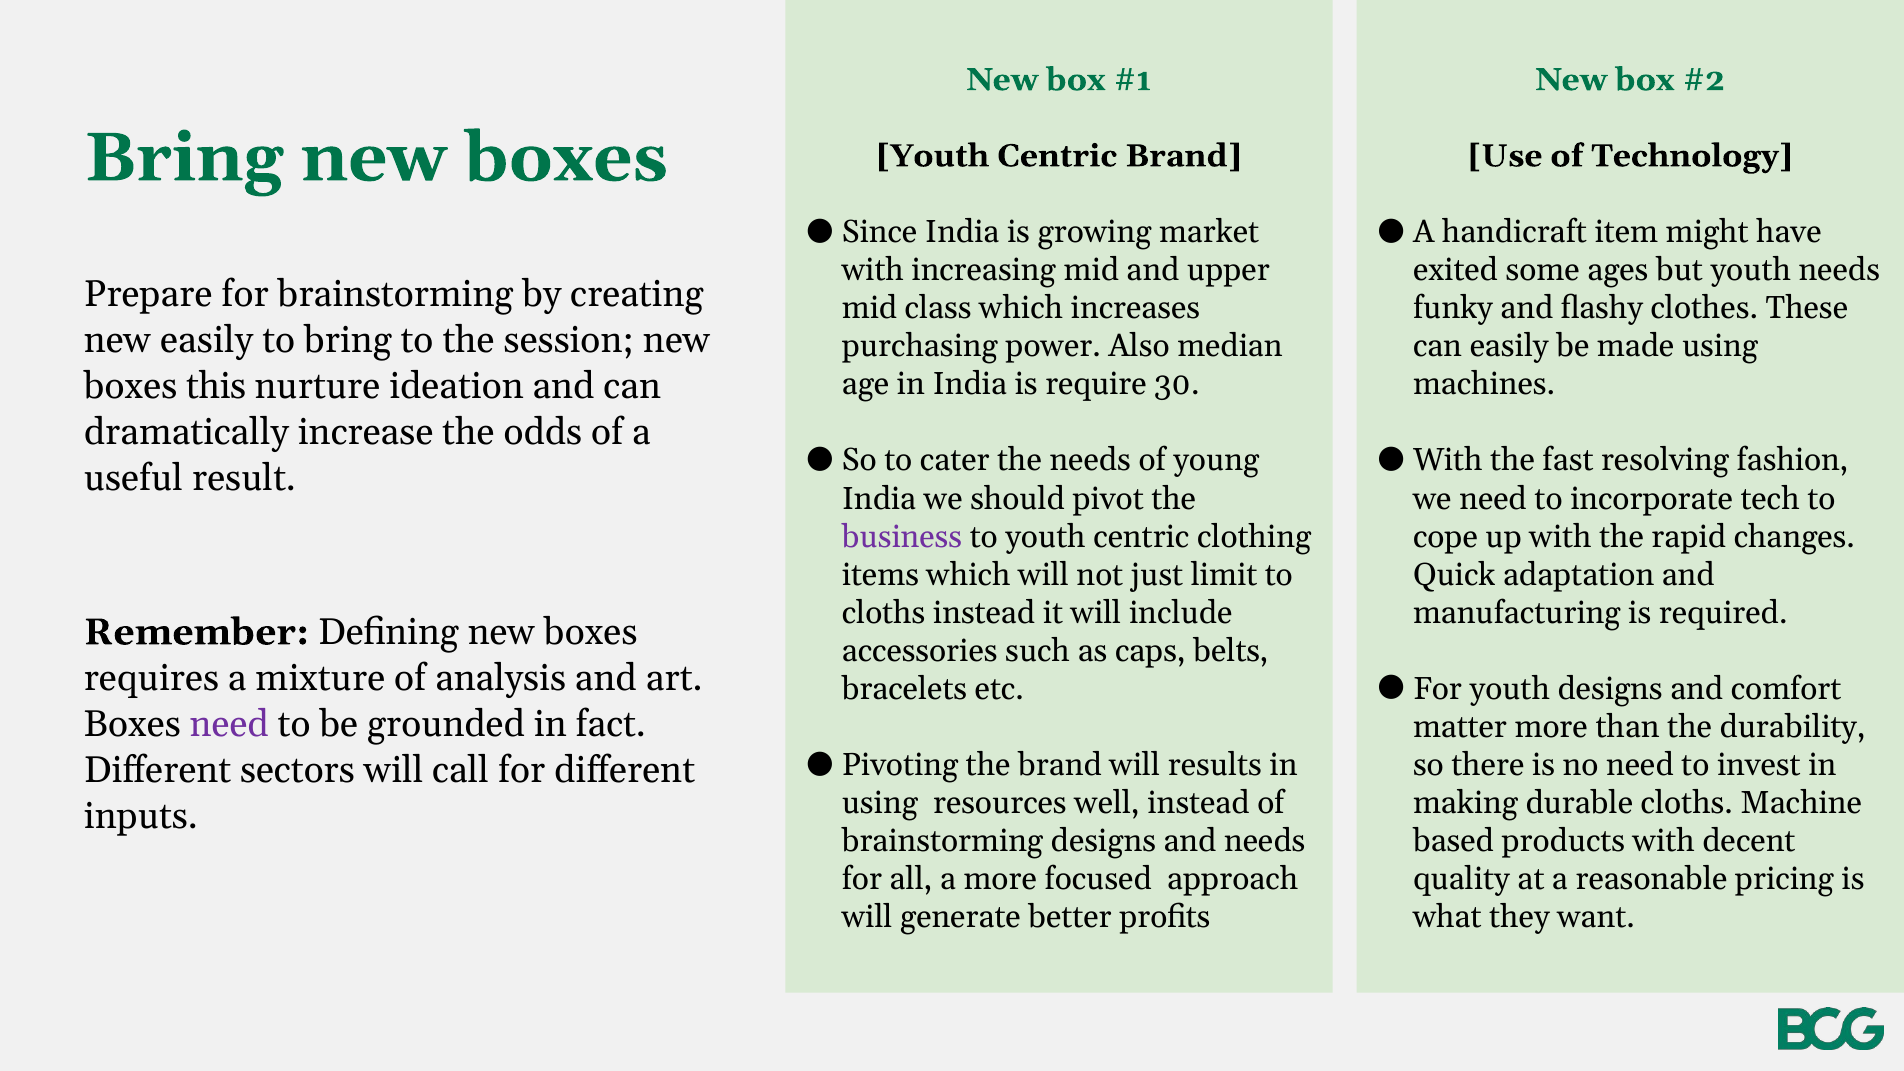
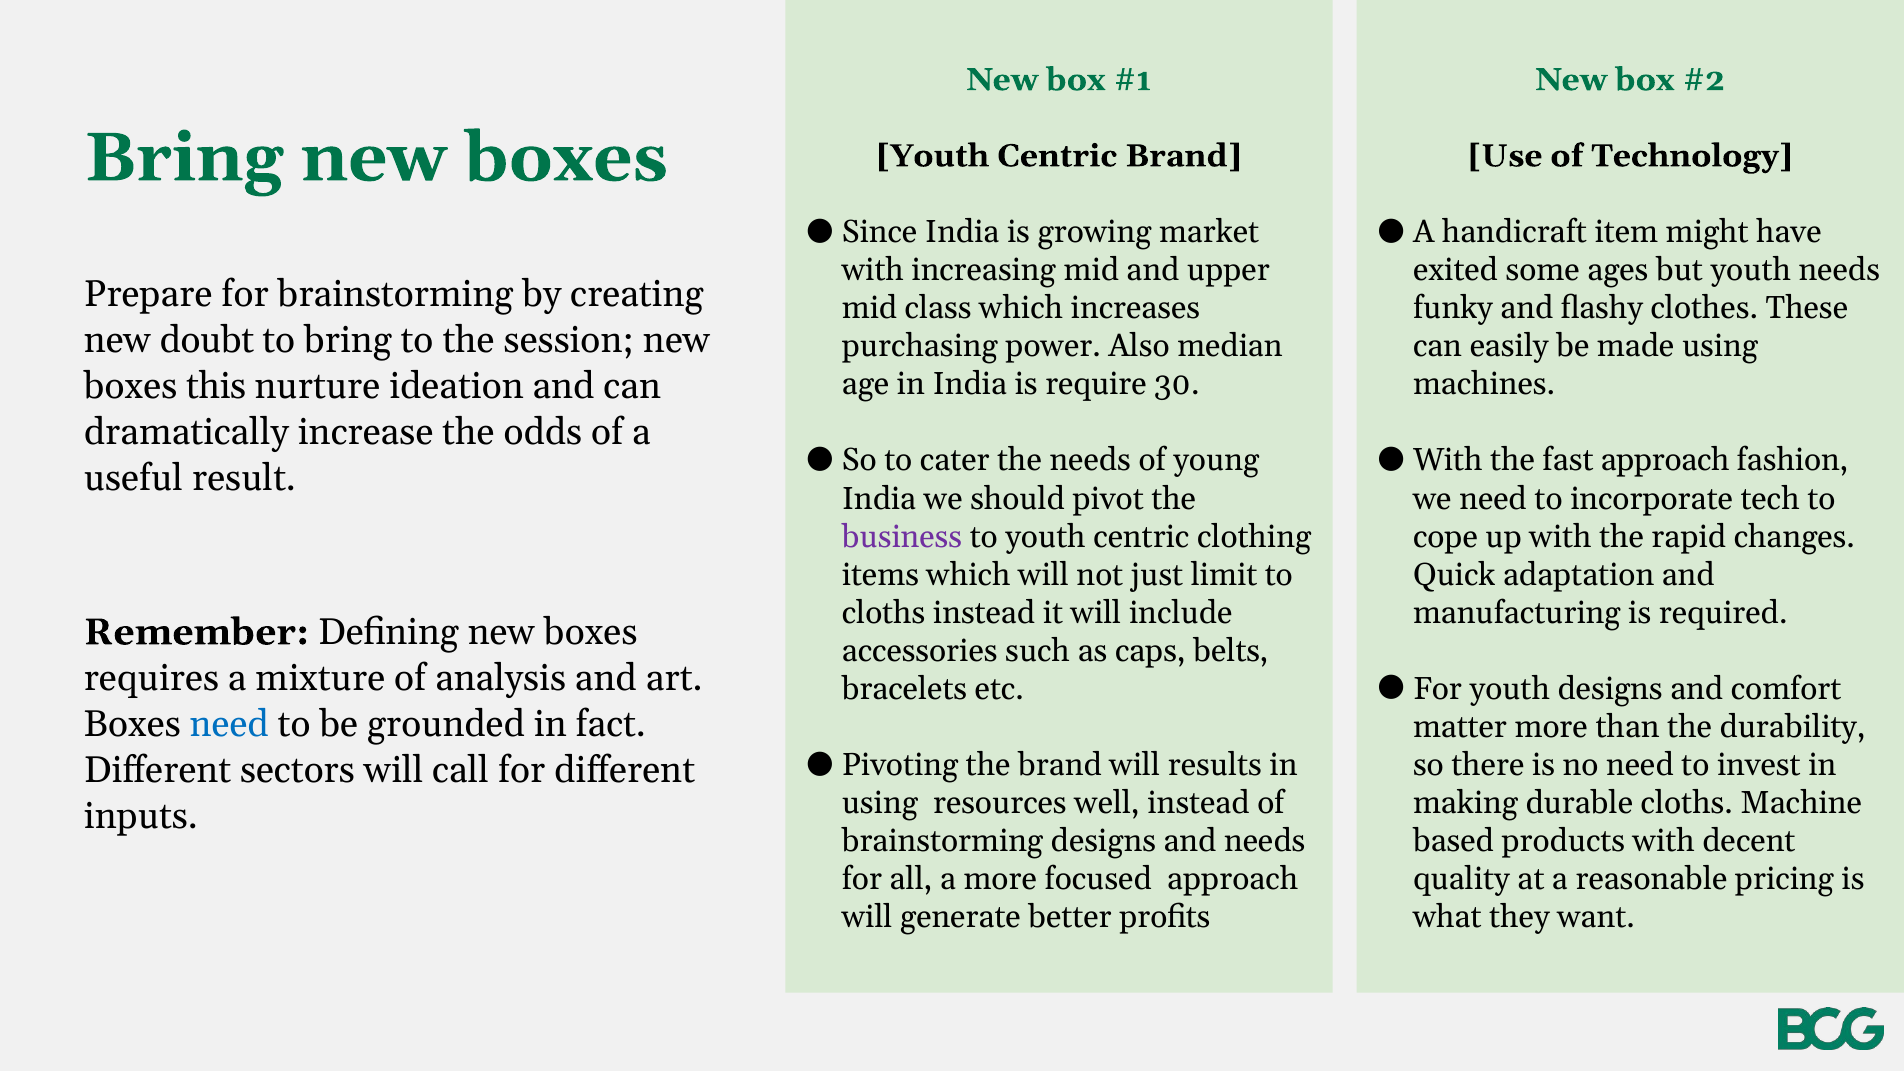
new easily: easily -> doubt (207, 340)
fast resolving: resolving -> approach (1665, 461)
need colour: purple -> blue (229, 724)
